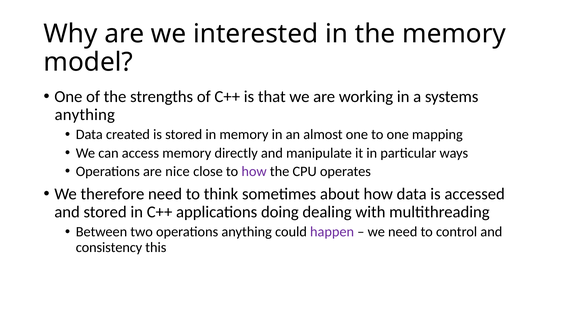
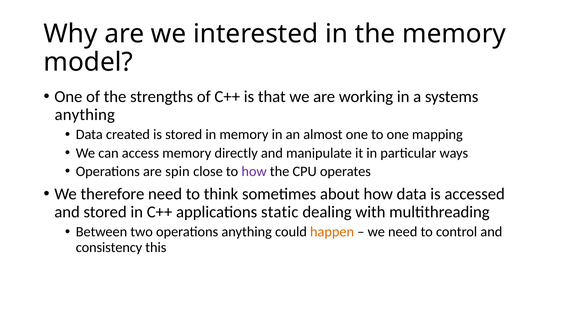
nice: nice -> spin (177, 171)
doing: doing -> static (280, 212)
happen colour: purple -> orange (332, 232)
